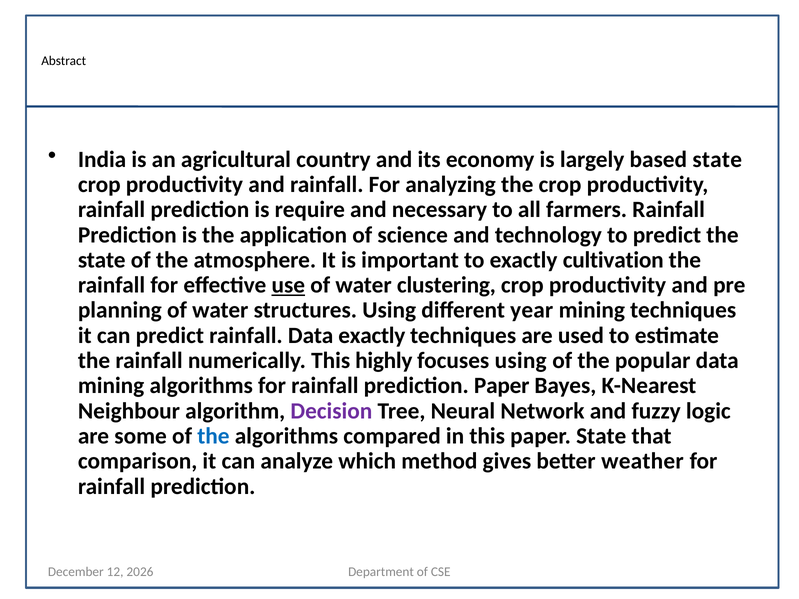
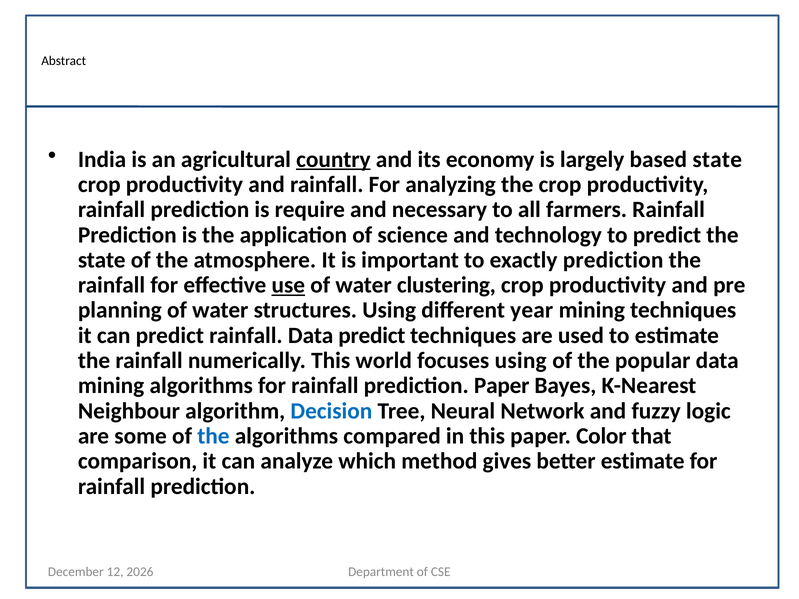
country underline: none -> present (333, 159)
exactly cultivation: cultivation -> prediction (613, 260)
Data exactly: exactly -> predict (372, 336)
highly: highly -> world (384, 361)
Decision colour: purple -> blue (331, 411)
paper State: State -> Color (601, 436)
better weather: weather -> estimate (643, 461)
